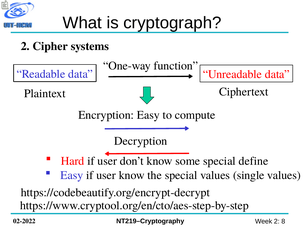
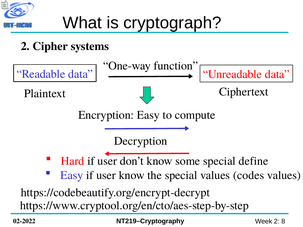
single: single -> codes (249, 175)
